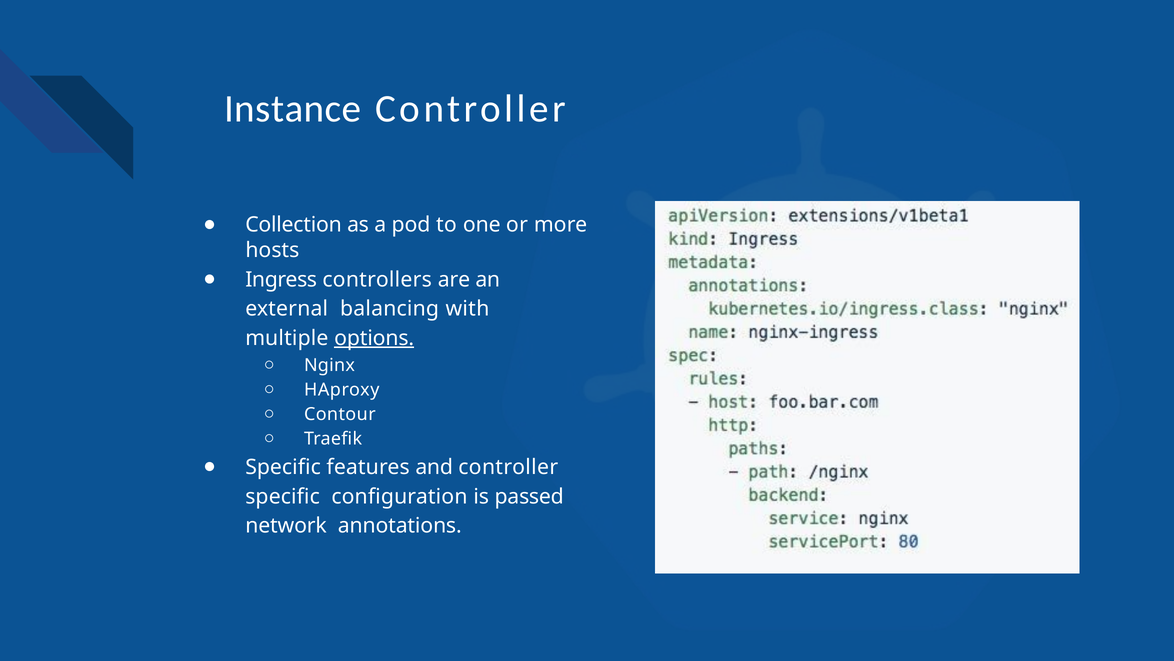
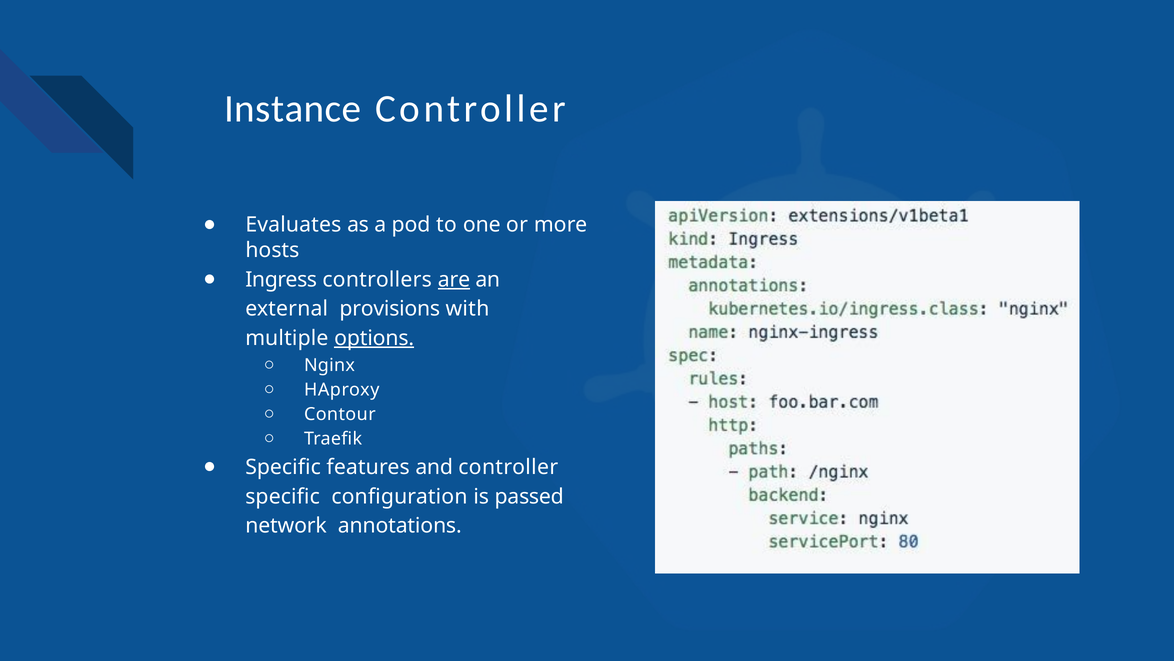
Collection: Collection -> Evaluates (293, 225)
are underline: none -> present (454, 279)
balancing: balancing -> provisions (390, 309)
